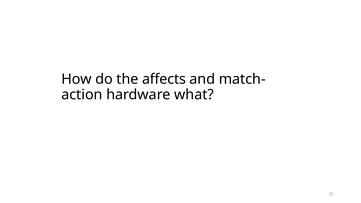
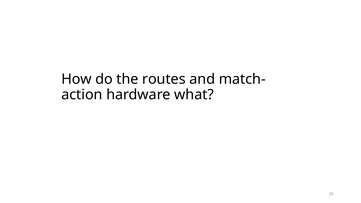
affects: affects -> routes (164, 79)
